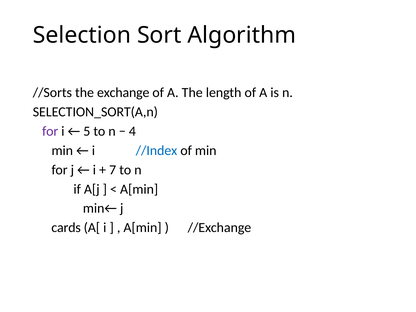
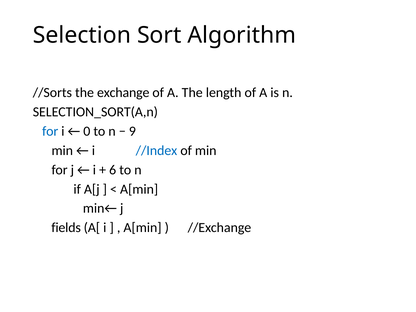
for colour: purple -> blue (50, 131)
5: 5 -> 0 (87, 131)
4: 4 -> 9 (132, 131)
7: 7 -> 6 (113, 170)
cards: cards -> fields (66, 228)
